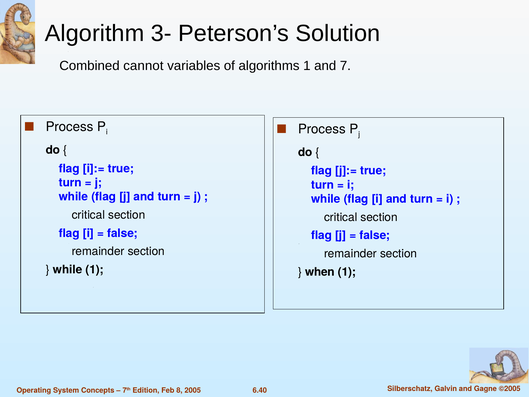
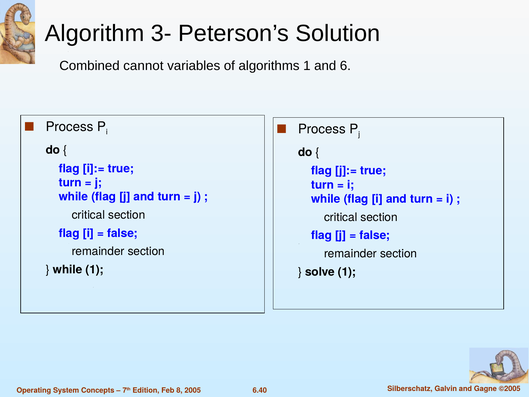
7: 7 -> 6 (345, 66)
when: when -> solve (320, 272)
